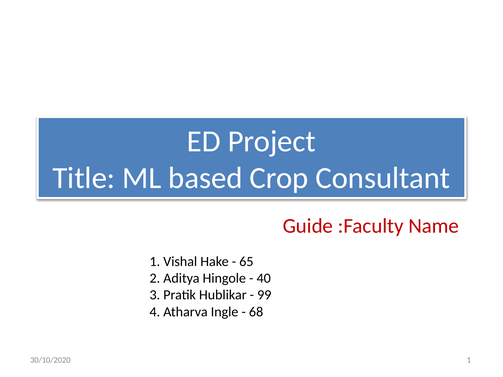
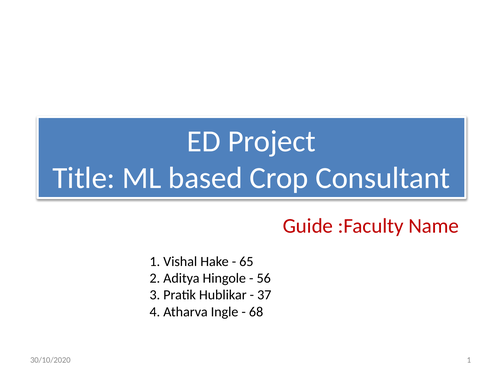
40: 40 -> 56 (264, 278)
99: 99 -> 37 (264, 295)
